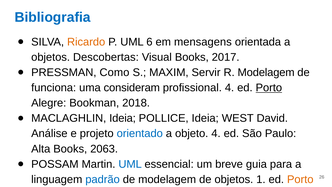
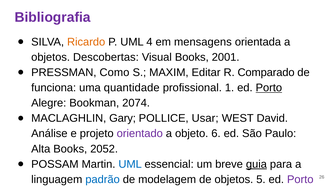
Bibliografia colour: blue -> purple (53, 17)
6: 6 -> 4 (149, 42)
2017: 2017 -> 2001 (226, 57)
Servir: Servir -> Editar (206, 72)
R Modelagem: Modelagem -> Comparado (266, 72)
consideram: consideram -> quantidade (132, 88)
profissional 4: 4 -> 1 (230, 88)
2018: 2018 -> 2074 (136, 103)
MACLAGHLIN Ideia: Ideia -> Gary (123, 118)
POLLICE Ideia: Ideia -> Usar (205, 118)
orientado colour: blue -> purple (140, 133)
objeto 4: 4 -> 6 (216, 133)
2063: 2063 -> 2052 (104, 149)
guia underline: none -> present (256, 164)
1: 1 -> 5 (261, 179)
Porto colour: orange -> purple (300, 179)
